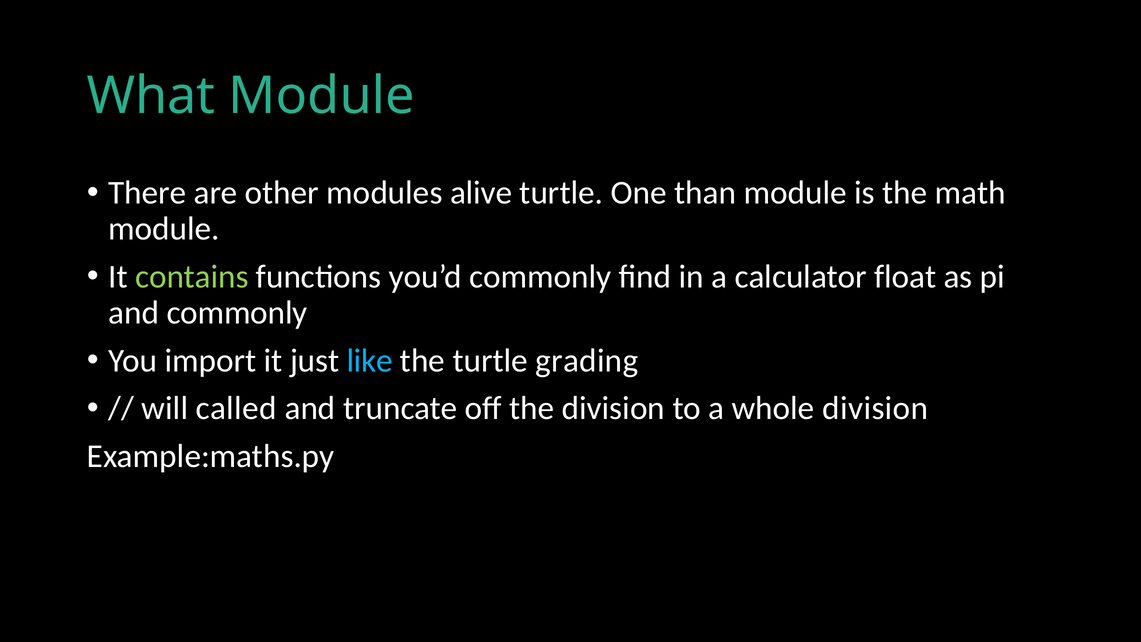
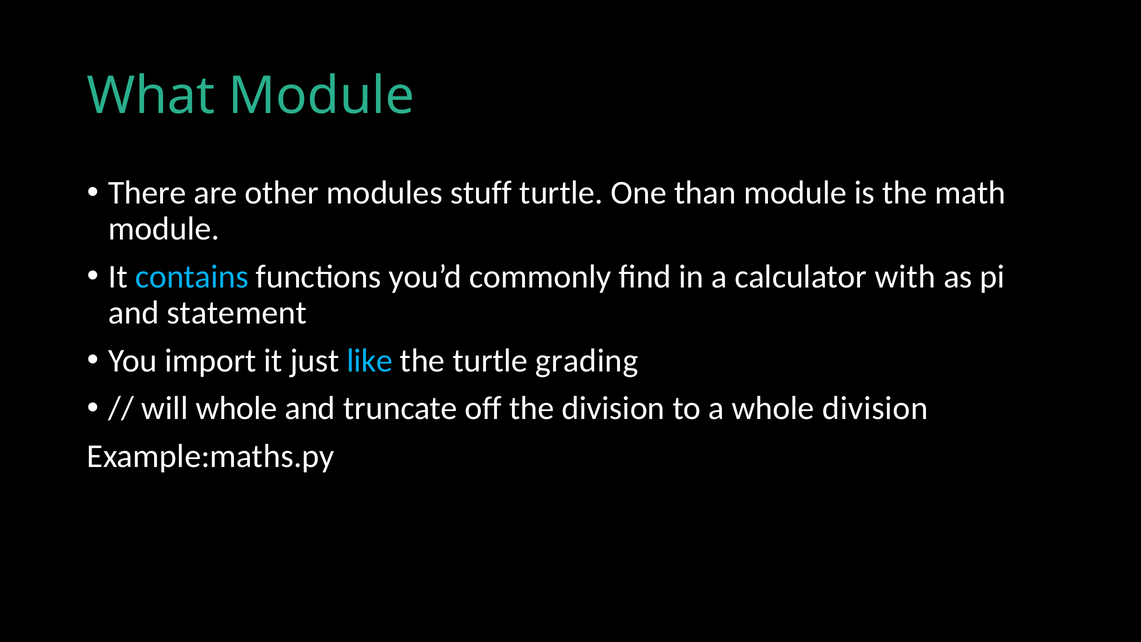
alive: alive -> stuff (481, 193)
contains colour: light green -> light blue (192, 277)
float: float -> with (905, 277)
and commonly: commonly -> statement (237, 313)
will called: called -> whole (237, 408)
